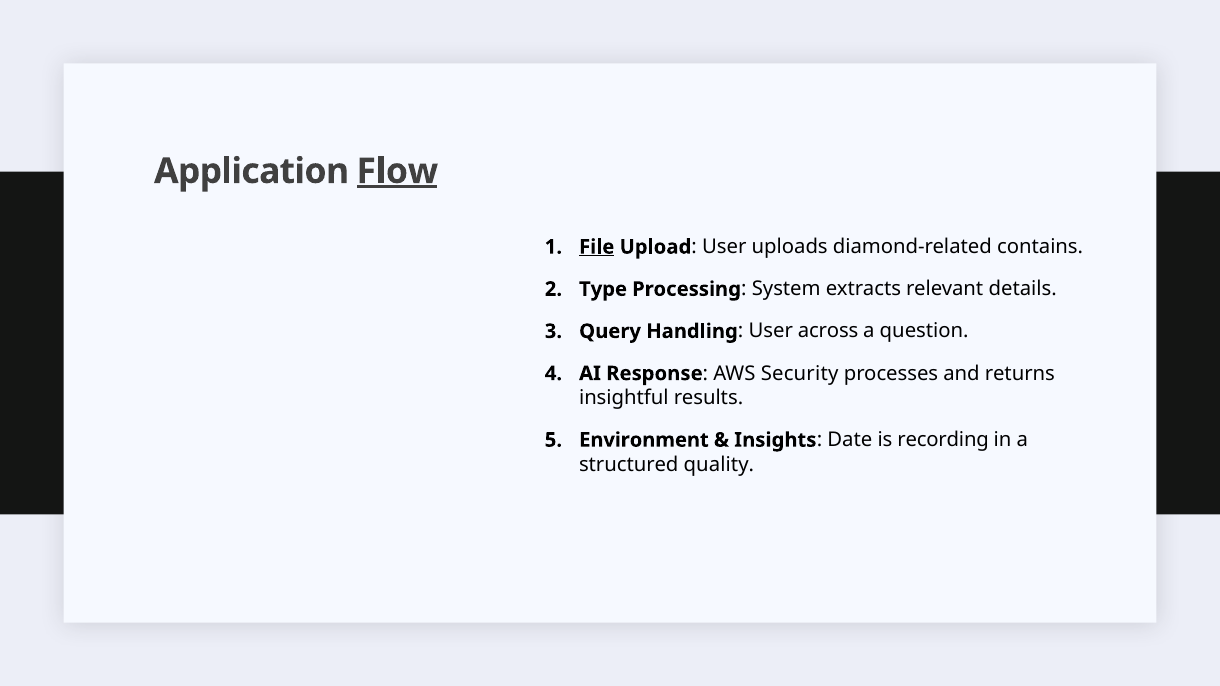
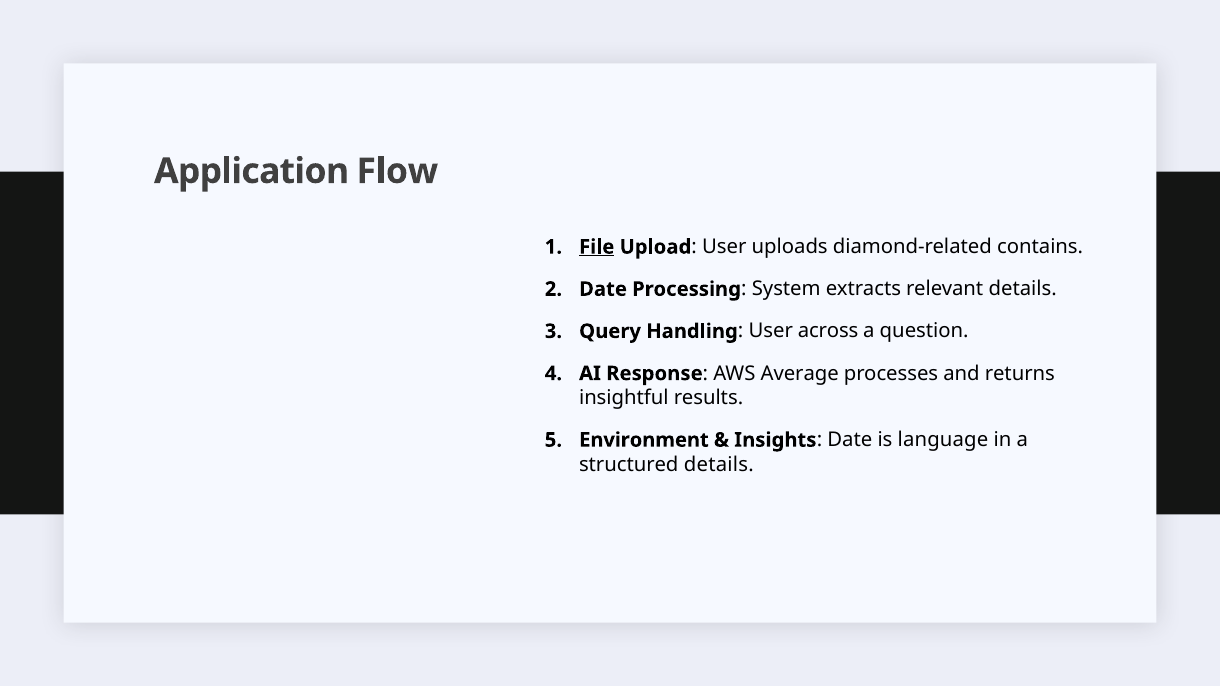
Flow underline: present -> none (397, 171)
Type: Type -> Date (603, 289)
Security: Security -> Average (800, 374)
recording: recording -> language (943, 440)
structured quality: quality -> details (719, 465)
